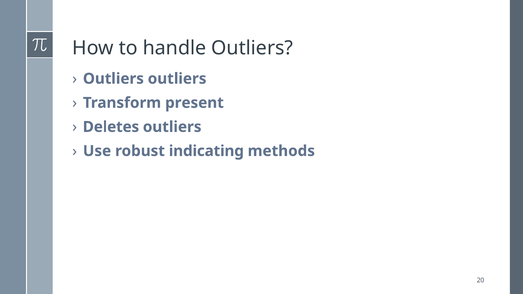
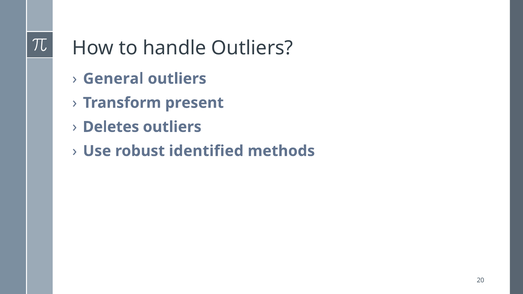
Outliers: Outliers -> General (113, 79)
indicating: indicating -> identified (206, 151)
